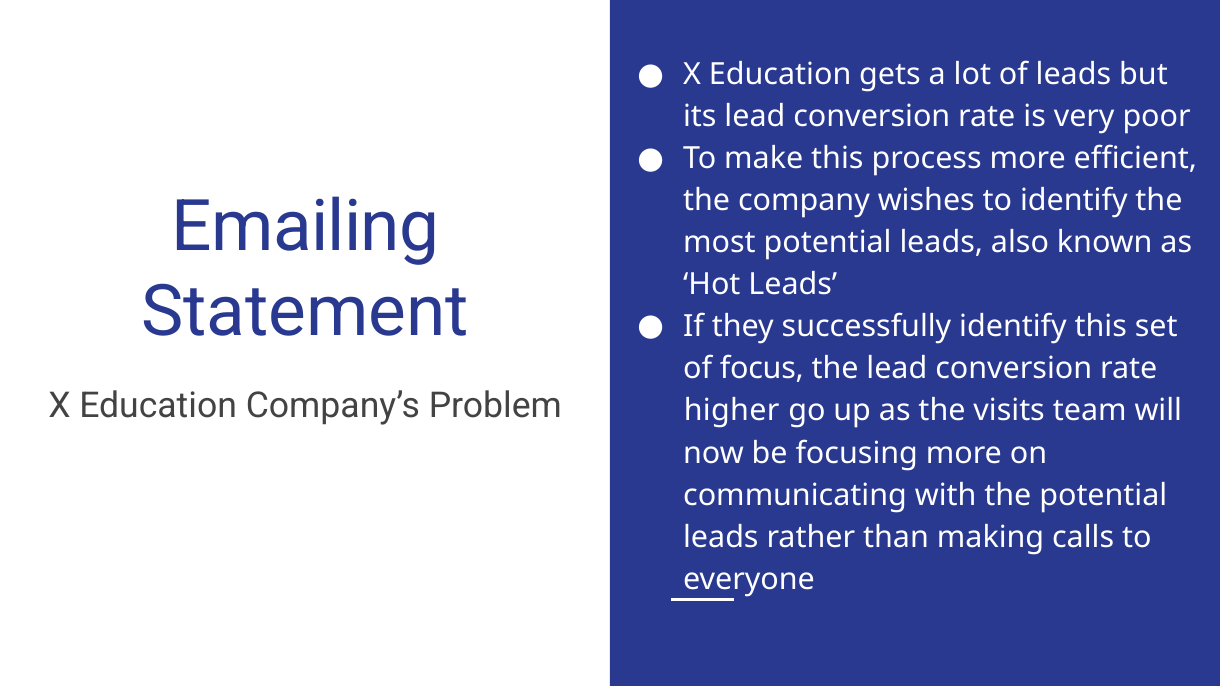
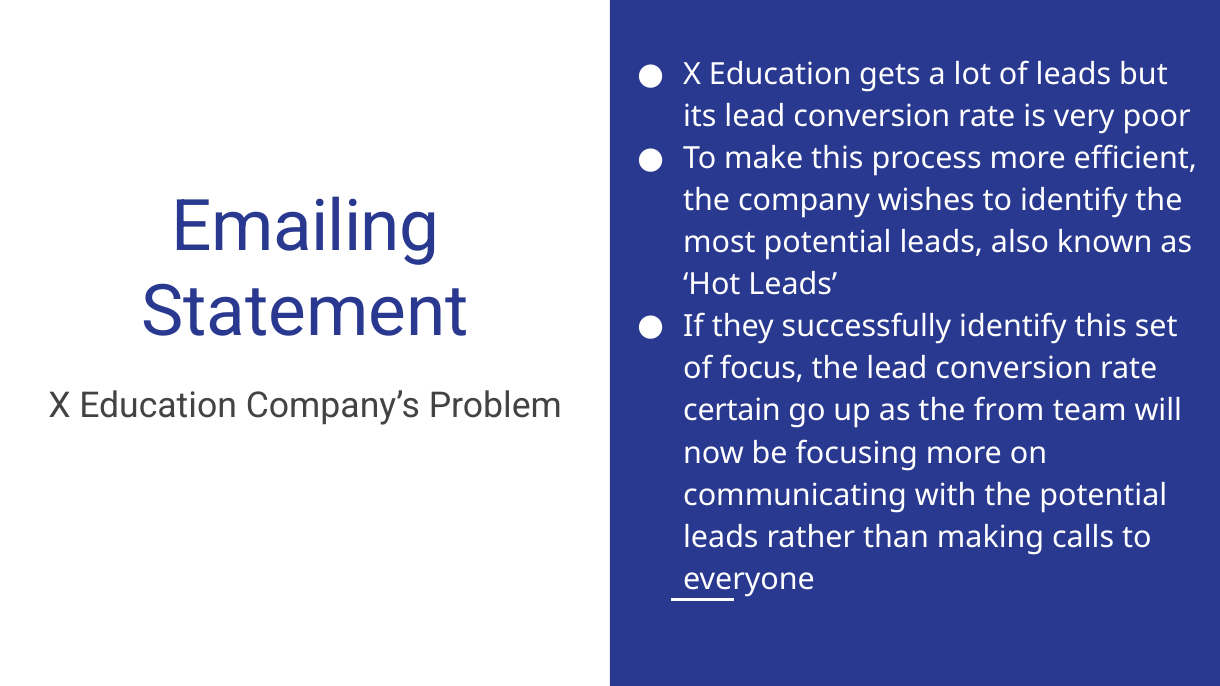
higher: higher -> certain (732, 411)
visits: visits -> from (1009, 411)
